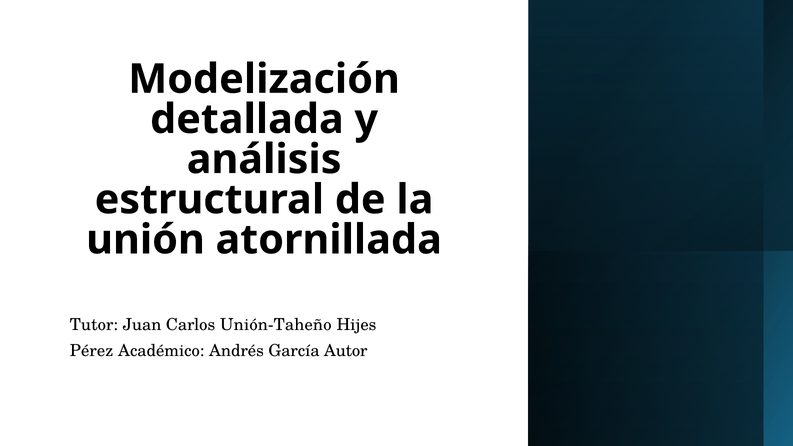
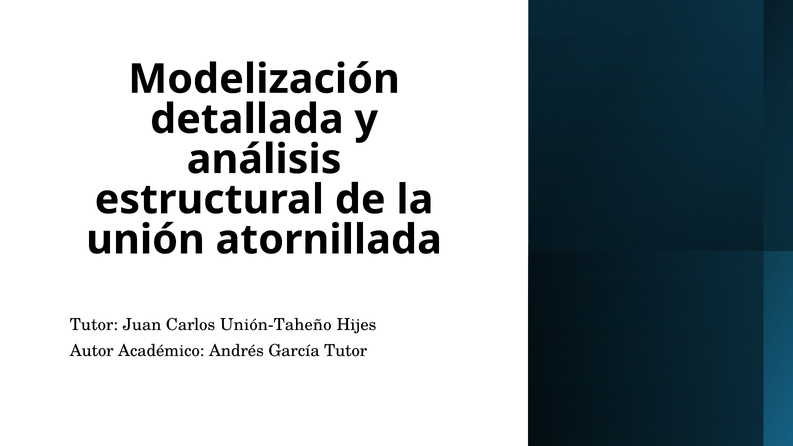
Pérez: Pérez -> Autor (92, 351)
García Autor: Autor -> Tutor (346, 351)
